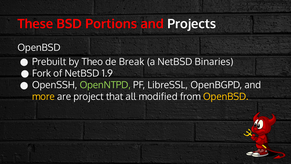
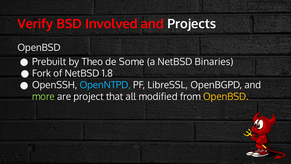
These: These -> Verify (35, 24)
Portions: Portions -> Involved (111, 24)
Break: Break -> Some (132, 62)
1.9: 1.9 -> 1.8 (107, 73)
OpenNTPD colour: light green -> light blue (105, 85)
more colour: yellow -> light green (43, 97)
